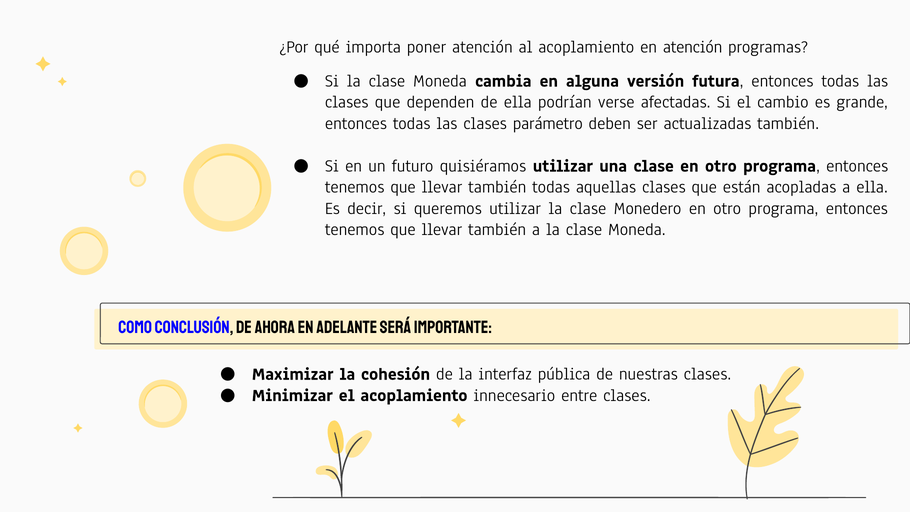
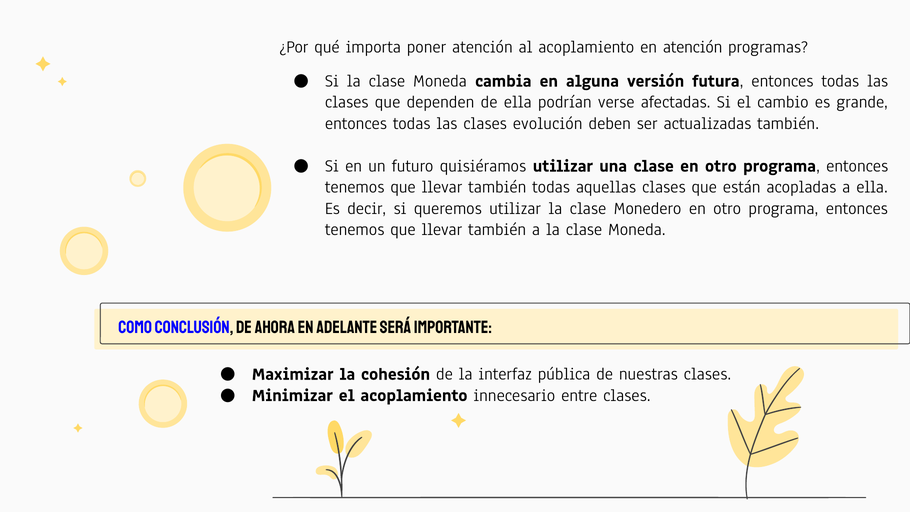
parámetro: parámetro -> evolución (548, 123)
